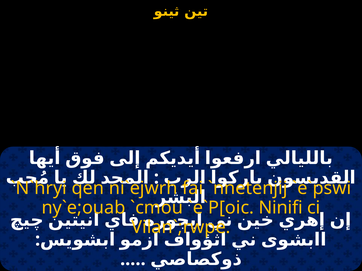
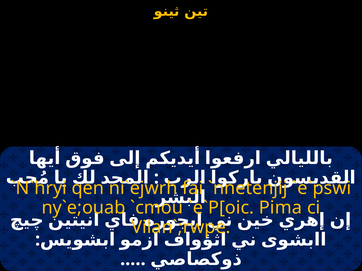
Ninifi: Ninifi -> Pima (280, 208)
